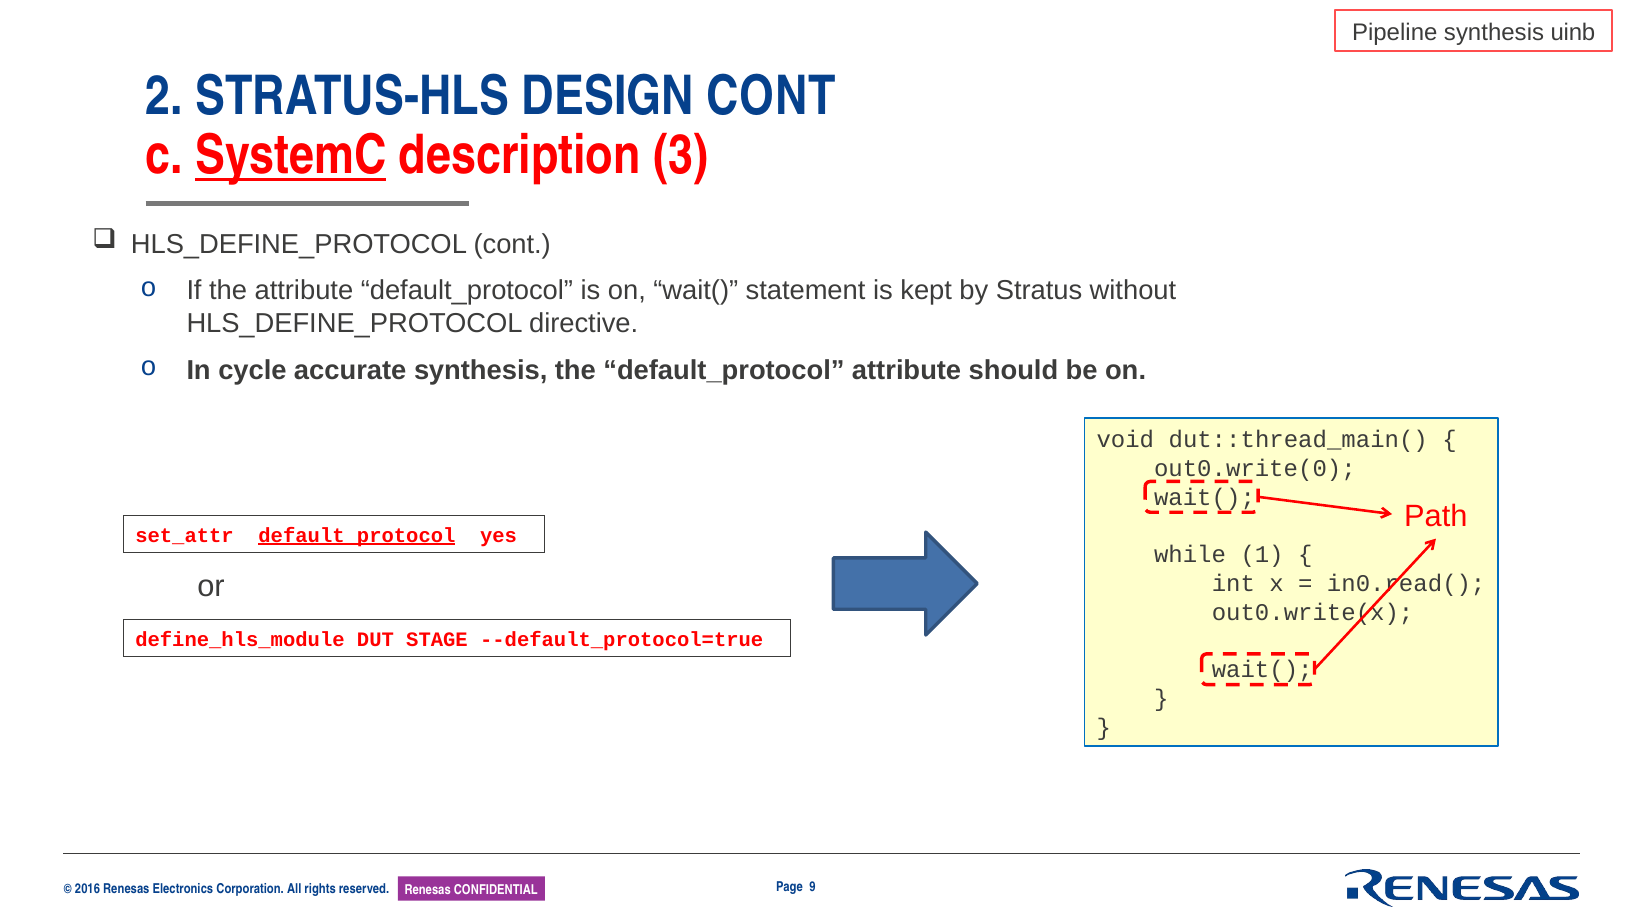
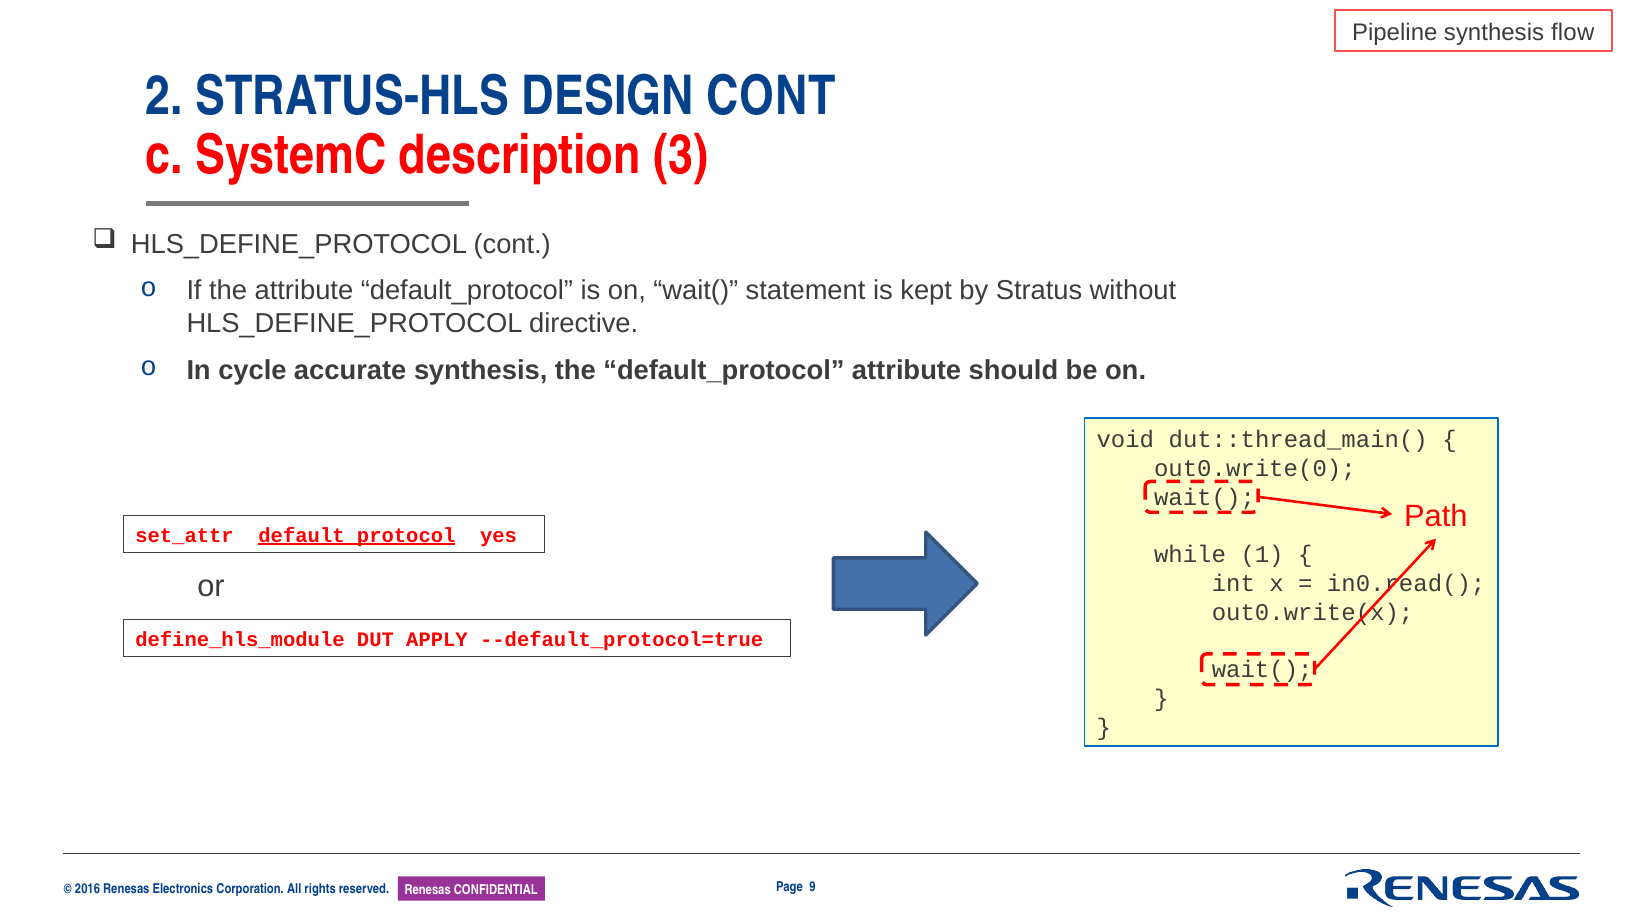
uinb: uinb -> flow (1573, 32)
SystemC underline: present -> none (291, 156)
STAGE: STAGE -> APPLY (437, 640)
